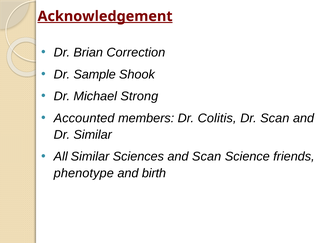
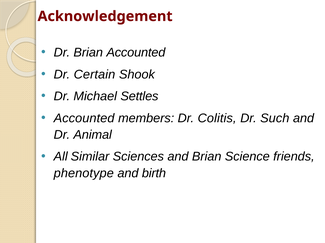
Acknowledgement underline: present -> none (105, 16)
Brian Correction: Correction -> Accounted (136, 53)
Sample: Sample -> Certain (94, 75)
Strong: Strong -> Settles (139, 97)
Dr Scan: Scan -> Such (275, 118)
Dr Similar: Similar -> Animal (93, 135)
and Scan: Scan -> Brian (207, 157)
